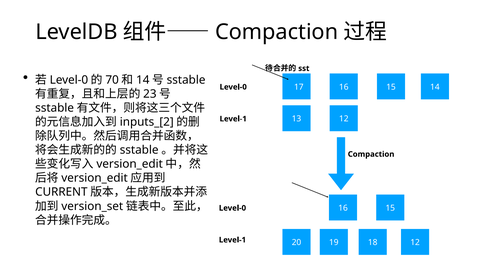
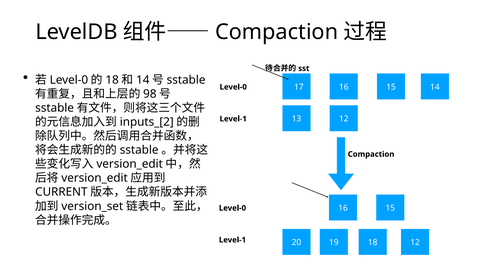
70: 70 -> 18 (112, 80)
23: 23 -> 98 (150, 94)
